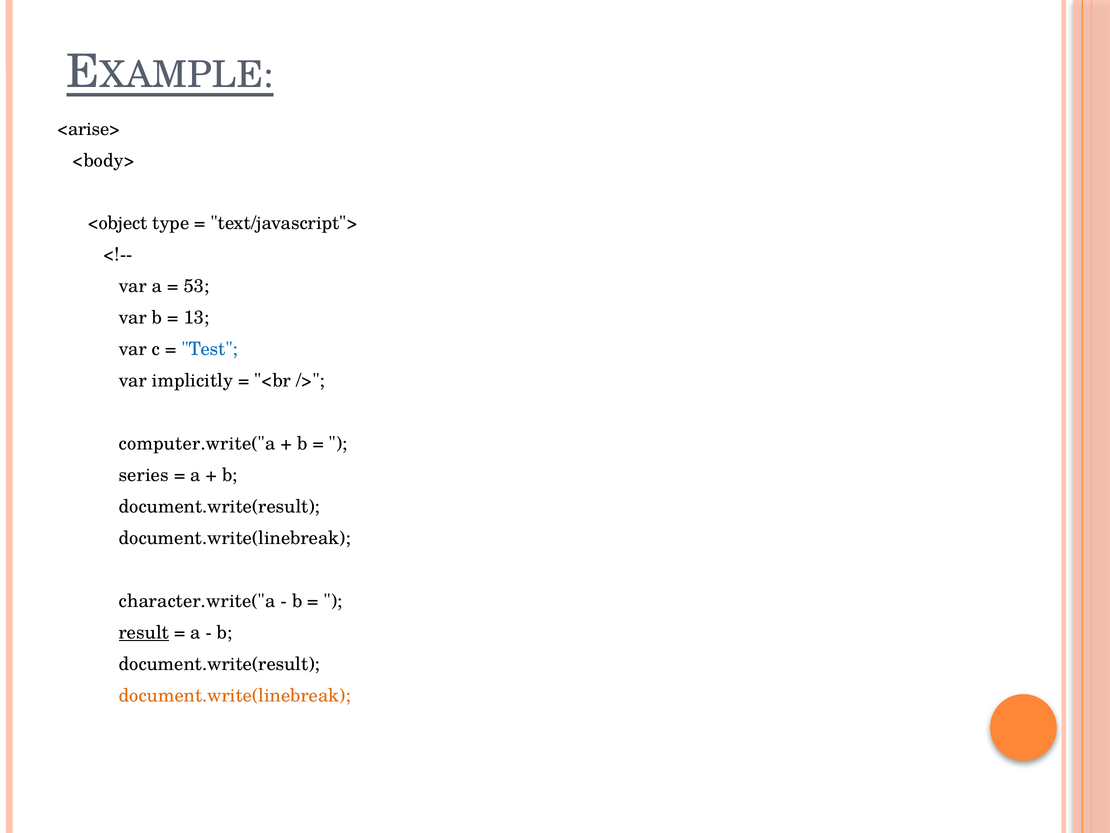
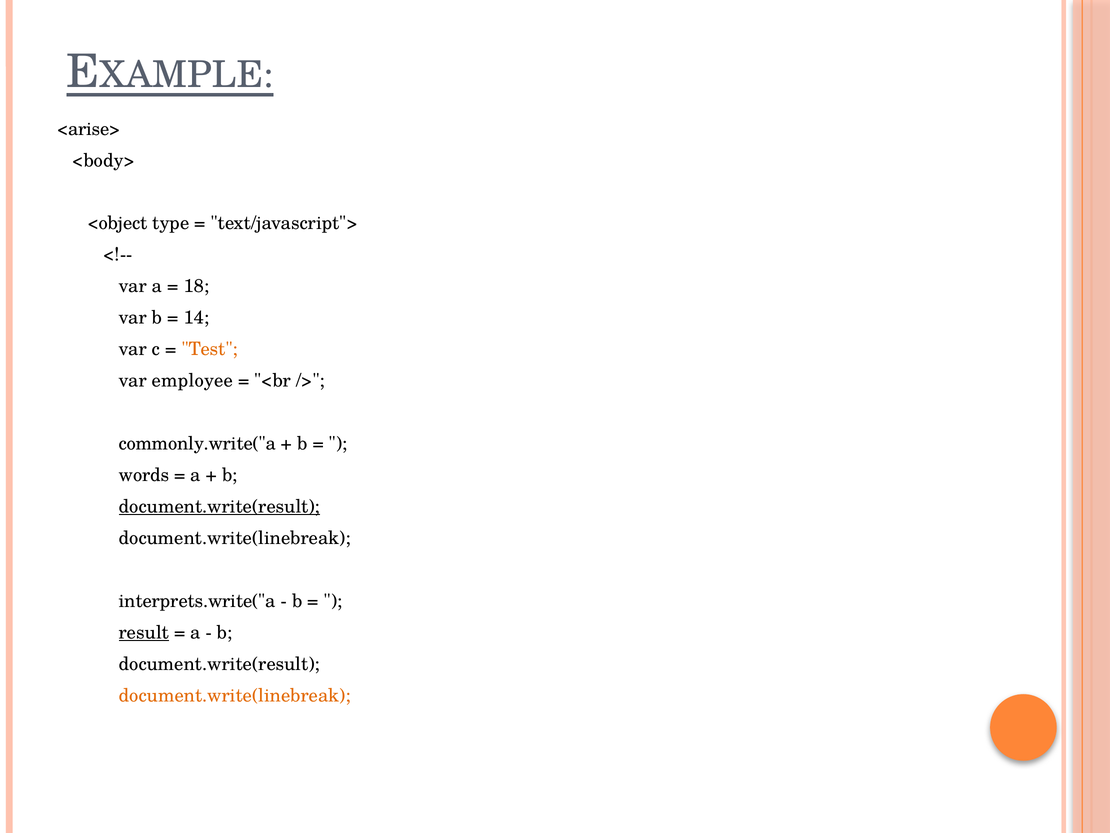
53: 53 -> 18 (196, 286)
13: 13 -> 14 (196, 318)
Test colour: blue -> orange (210, 349)
implicitly: implicitly -> employee (192, 381)
computer.write("a: computer.write("a -> commonly.write("a (197, 443)
series: series -> words (144, 475)
document.write(result underline: none -> present (219, 506)
character.write("a: character.write("a -> interprets.write("a (197, 601)
